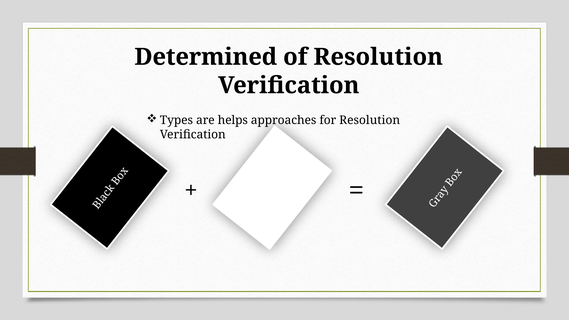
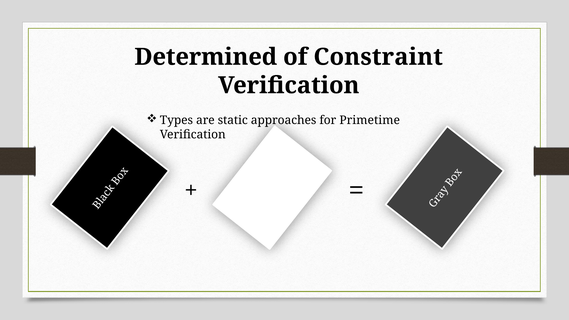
of Resolution: Resolution -> Constraint (378, 57)
helps: helps -> static (233, 120)
for Resolution: Resolution -> Primetime (370, 120)
